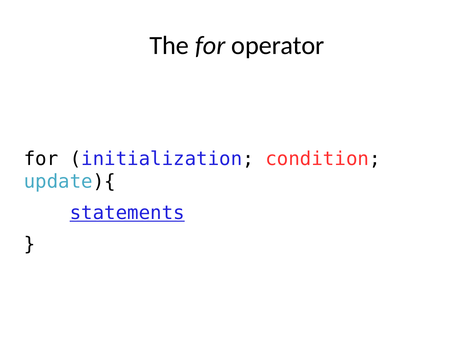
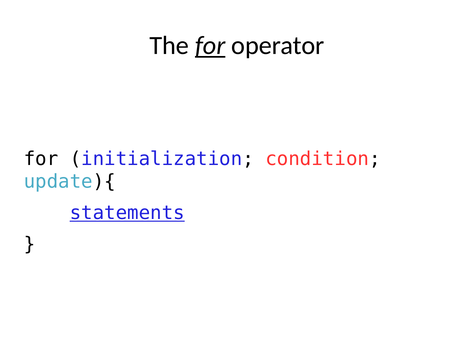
for underline: none -> present (210, 46)
